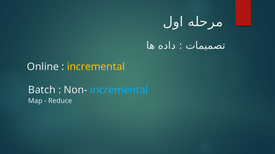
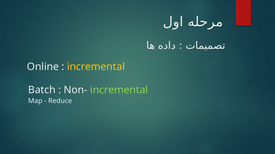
incremental colour: light blue -> light green (119, 90)
